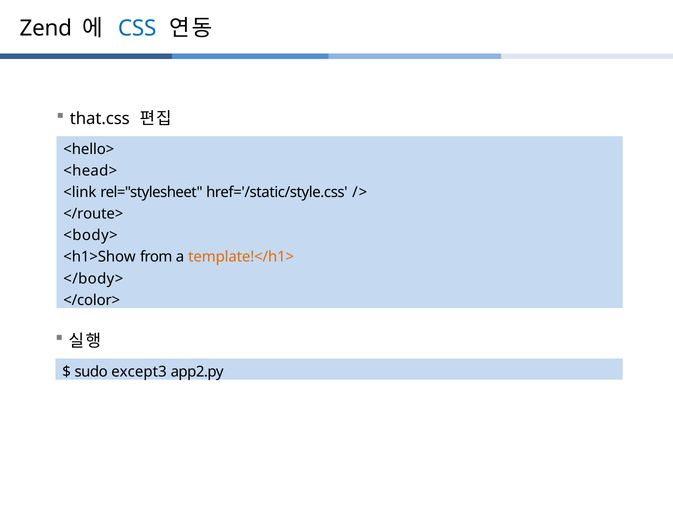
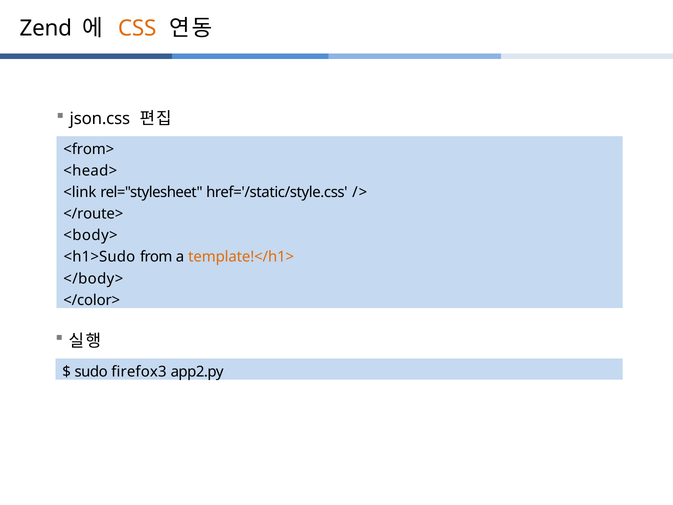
CSS colour: blue -> orange (137, 28)
that.css: that.css -> json.css (100, 119)
<hello>: <hello> -> <from> (89, 149)
<h1>Show: <h1>Show -> <h1>Sudo (99, 257)
except3: except3 -> firefox3 (139, 372)
